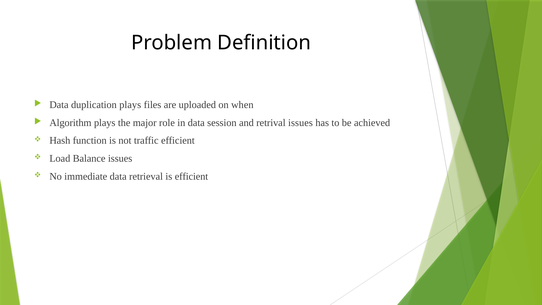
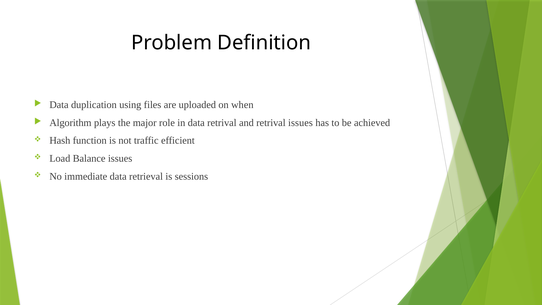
duplication plays: plays -> using (130, 105)
data session: session -> retrival (222, 123)
is efficient: efficient -> sessions (191, 176)
